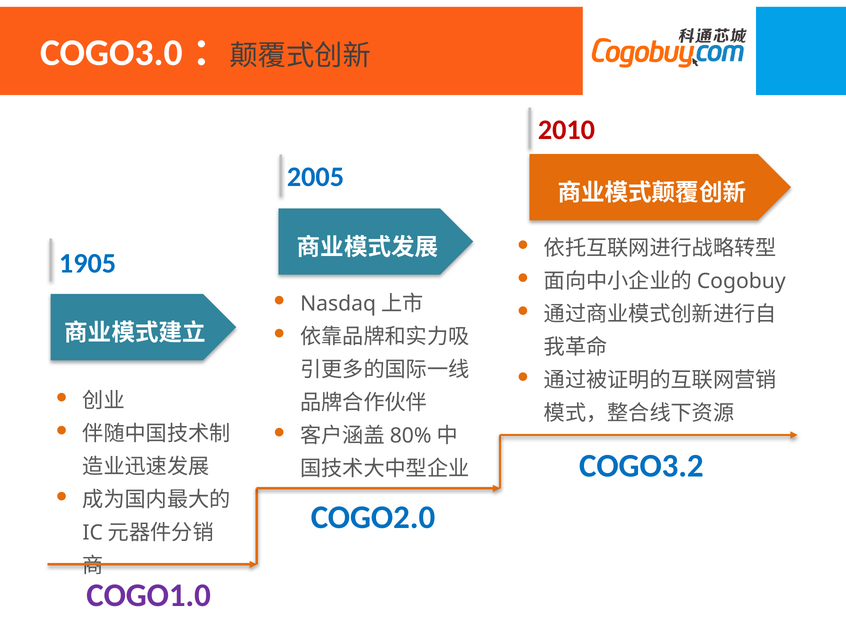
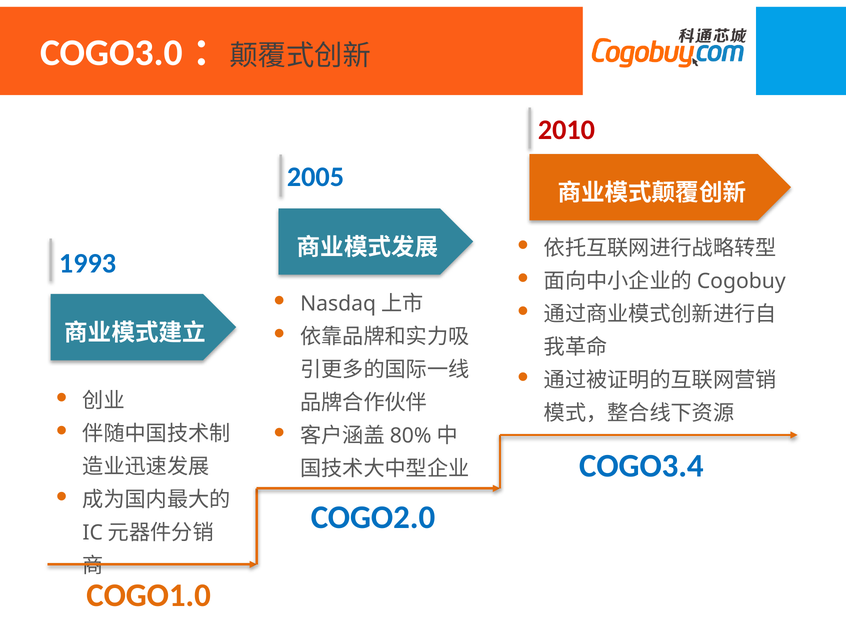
1905: 1905 -> 1993 (88, 263)
COGO3.2: COGO3.2 -> COGO3.4 (641, 466)
COGO1.0 colour: purple -> orange (149, 595)
